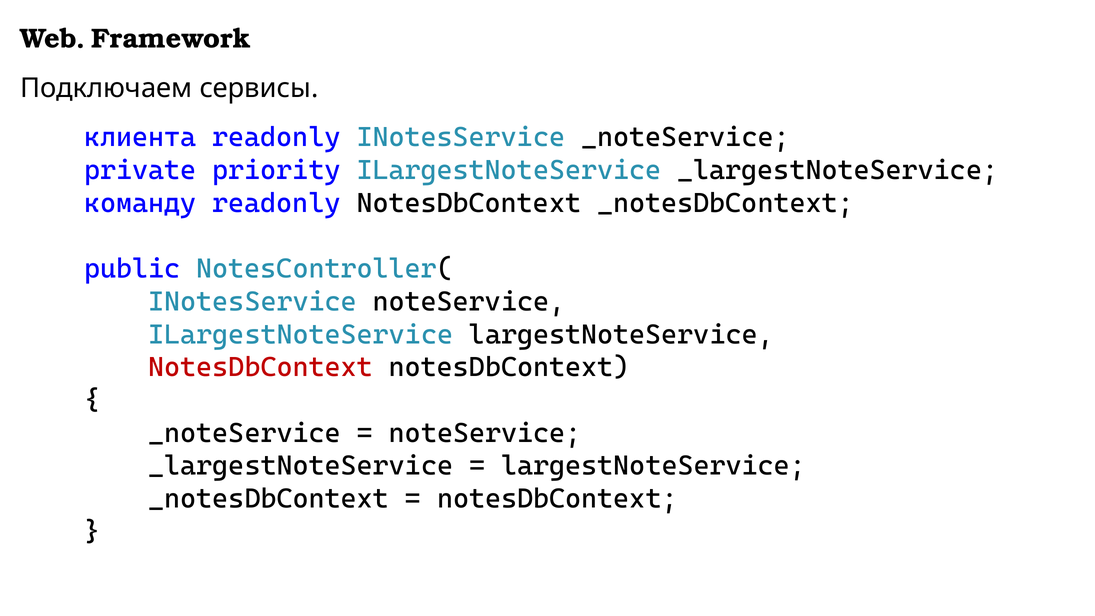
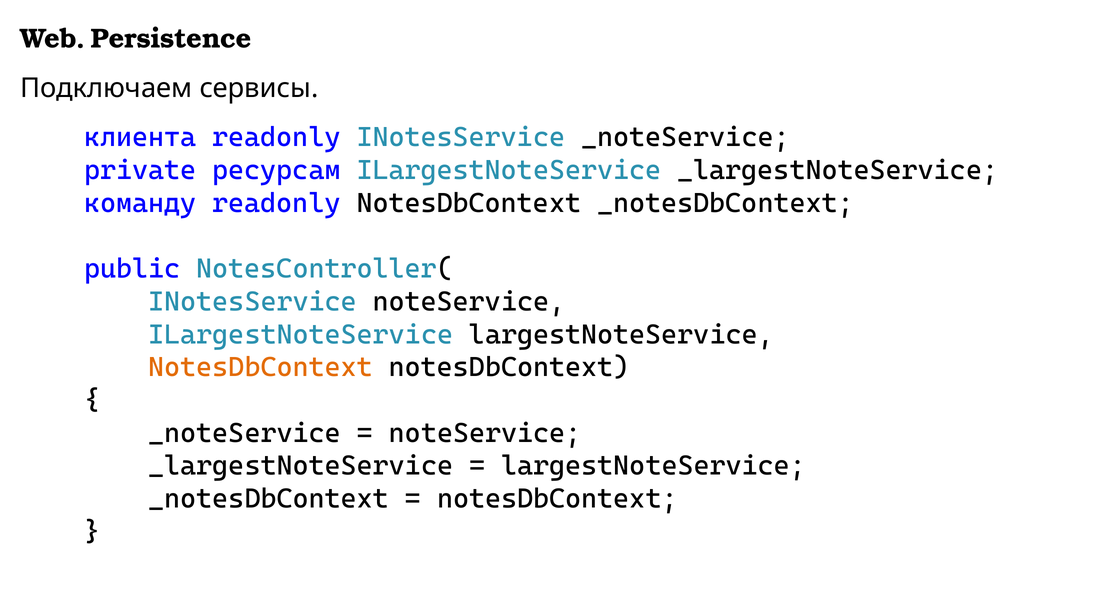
Framework: Framework -> Persistence (171, 39)
priority: priority -> ресурсам (276, 170)
NotesDbContext colour: red -> orange (261, 367)
